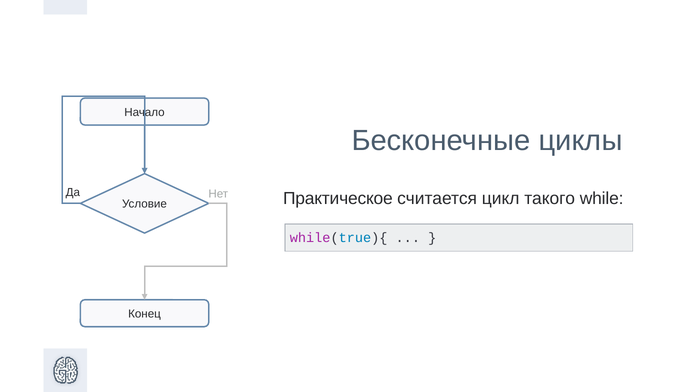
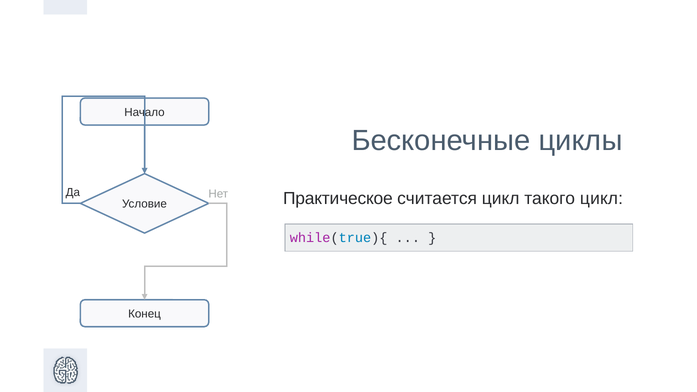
такого while: while -> цикл (601, 199)
